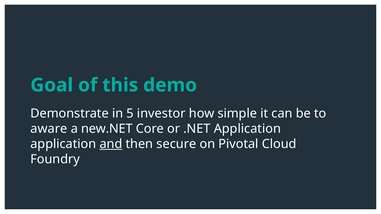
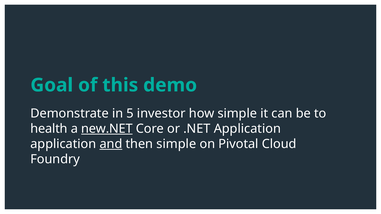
aware: aware -> health (49, 129)
new.NET underline: none -> present (107, 129)
then secure: secure -> simple (176, 144)
